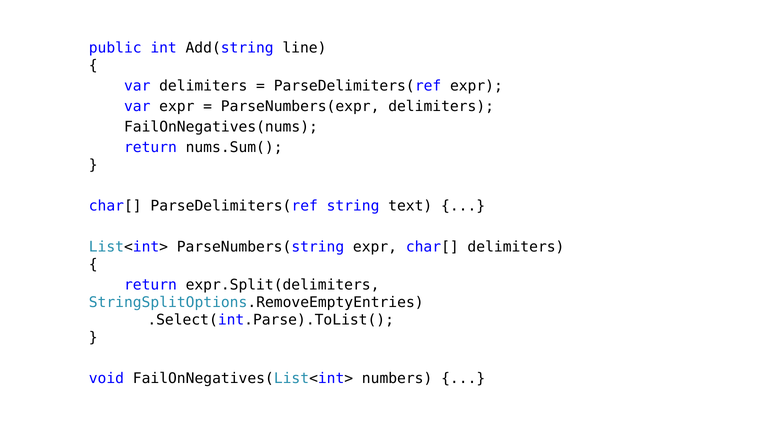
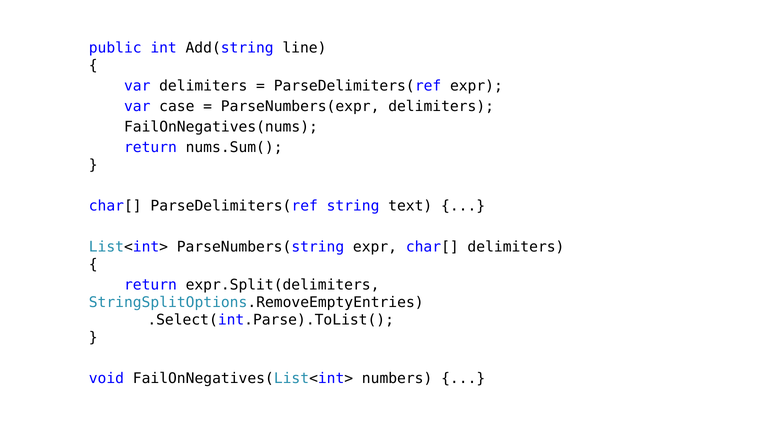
var expr: expr -> case (177, 107)
